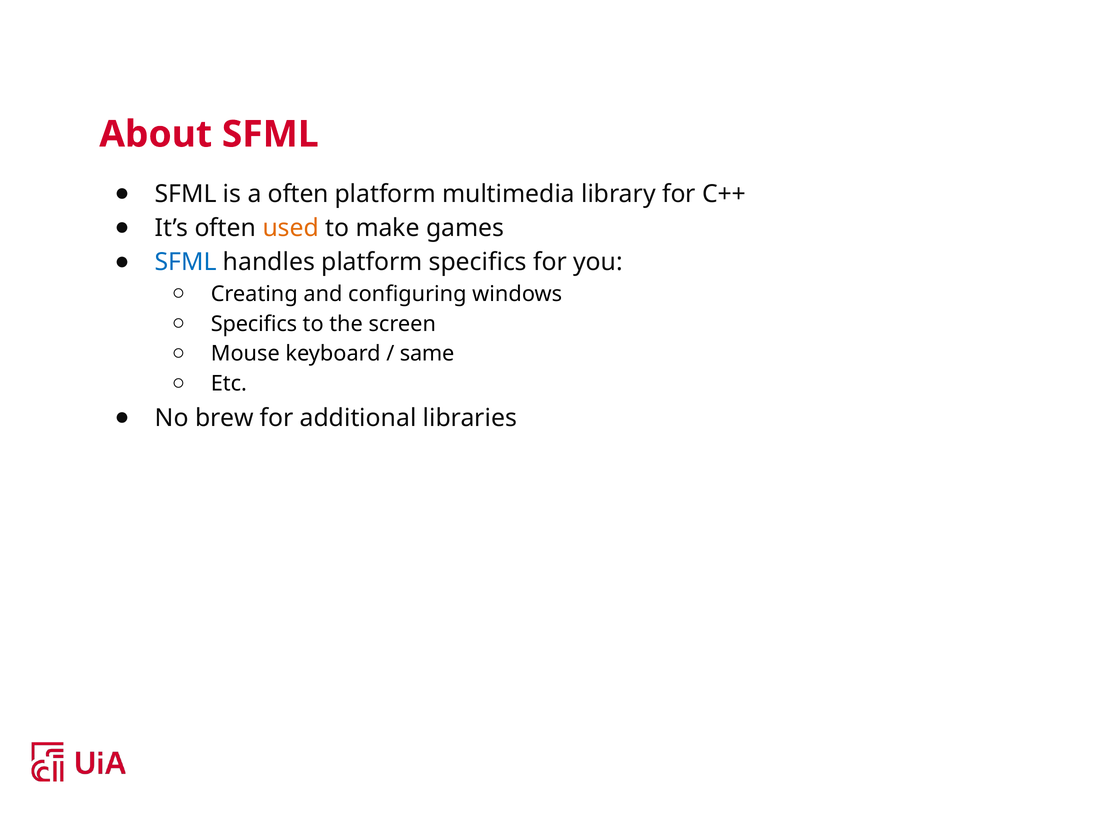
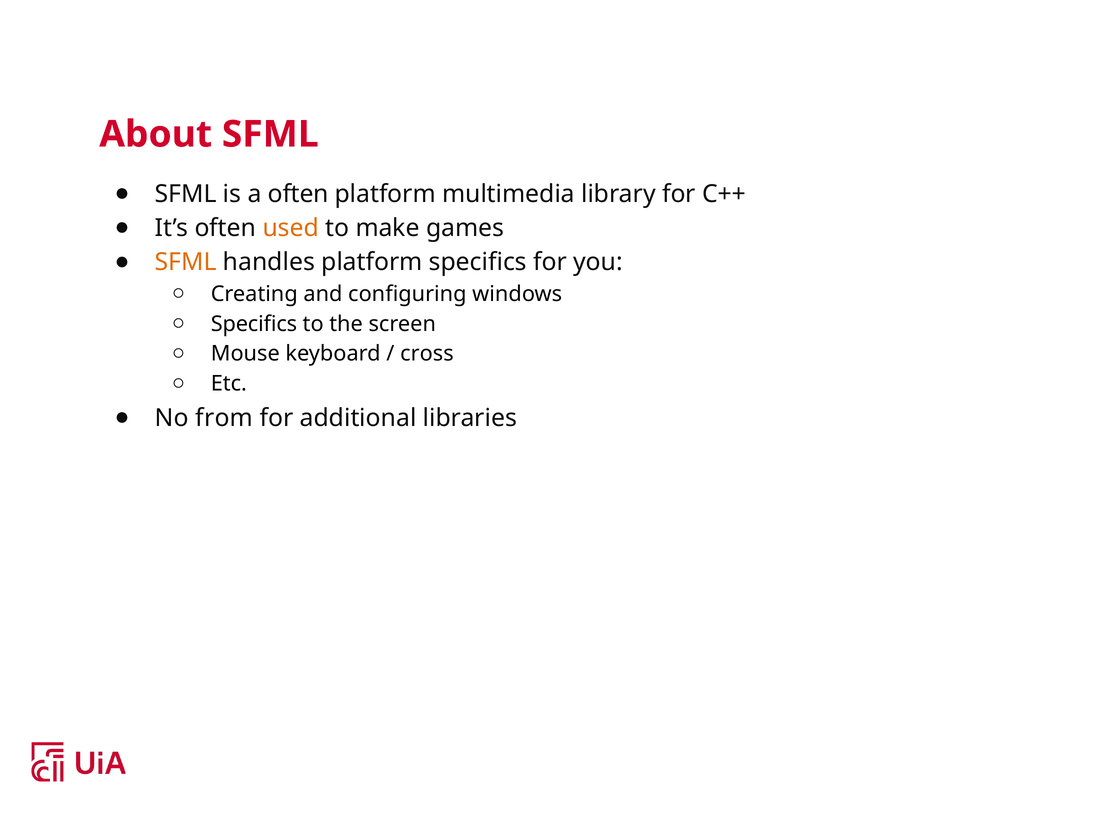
SFML colour: blue -> orange (186, 262)
same: same -> cross (427, 354)
brew: brew -> from (224, 418)
